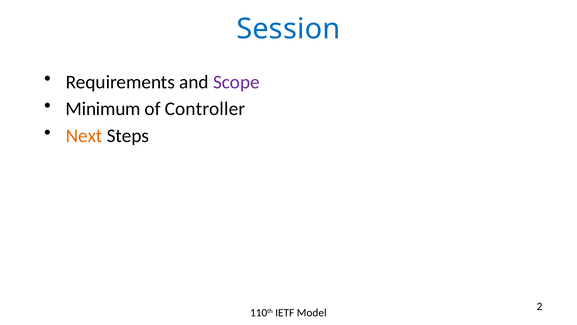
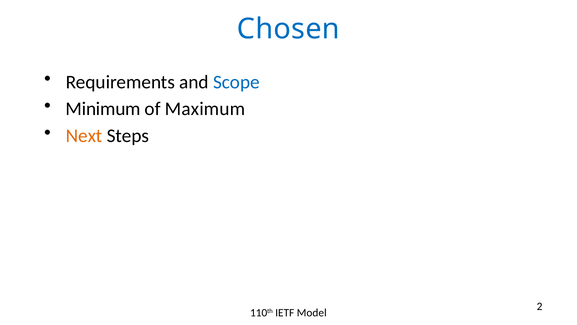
Session: Session -> Chosen (288, 29)
Scope colour: purple -> blue (236, 82)
Controller: Controller -> Maximum (205, 109)
